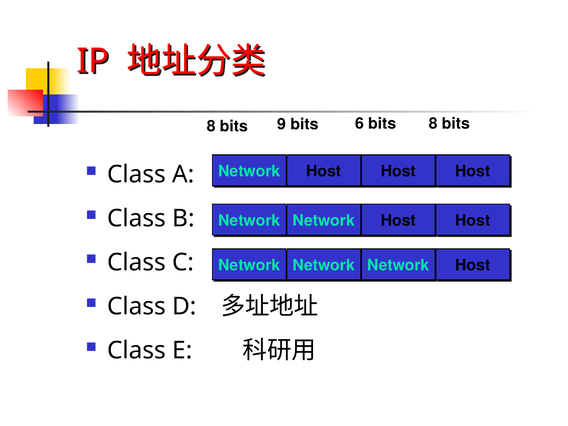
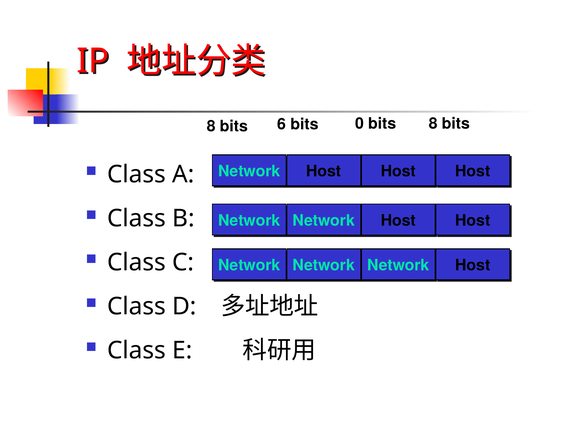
9: 9 -> 6 (282, 124)
6: 6 -> 0 (360, 124)
